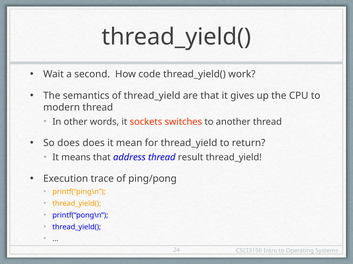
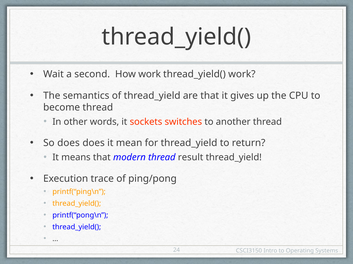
How code: code -> work (150, 74)
modern: modern -> become (62, 108)
address: address -> modern (129, 158)
